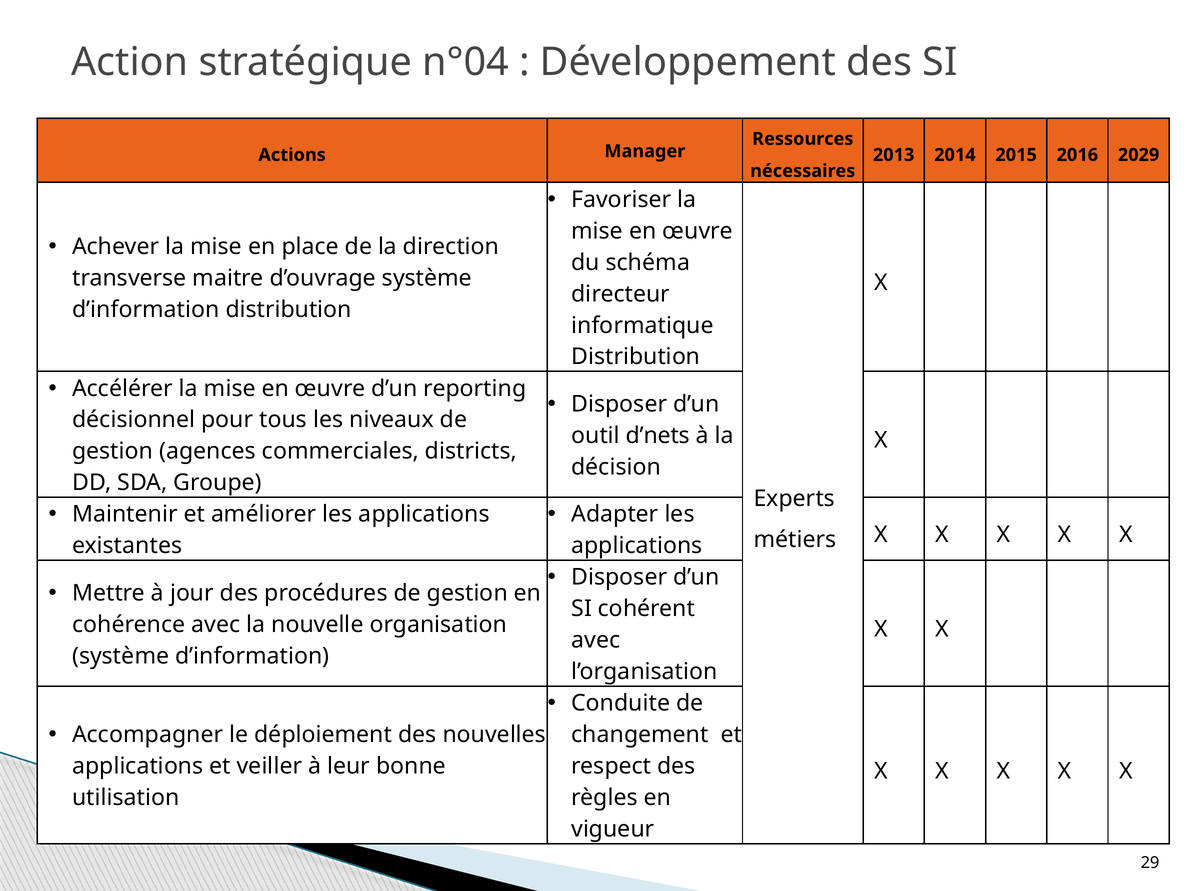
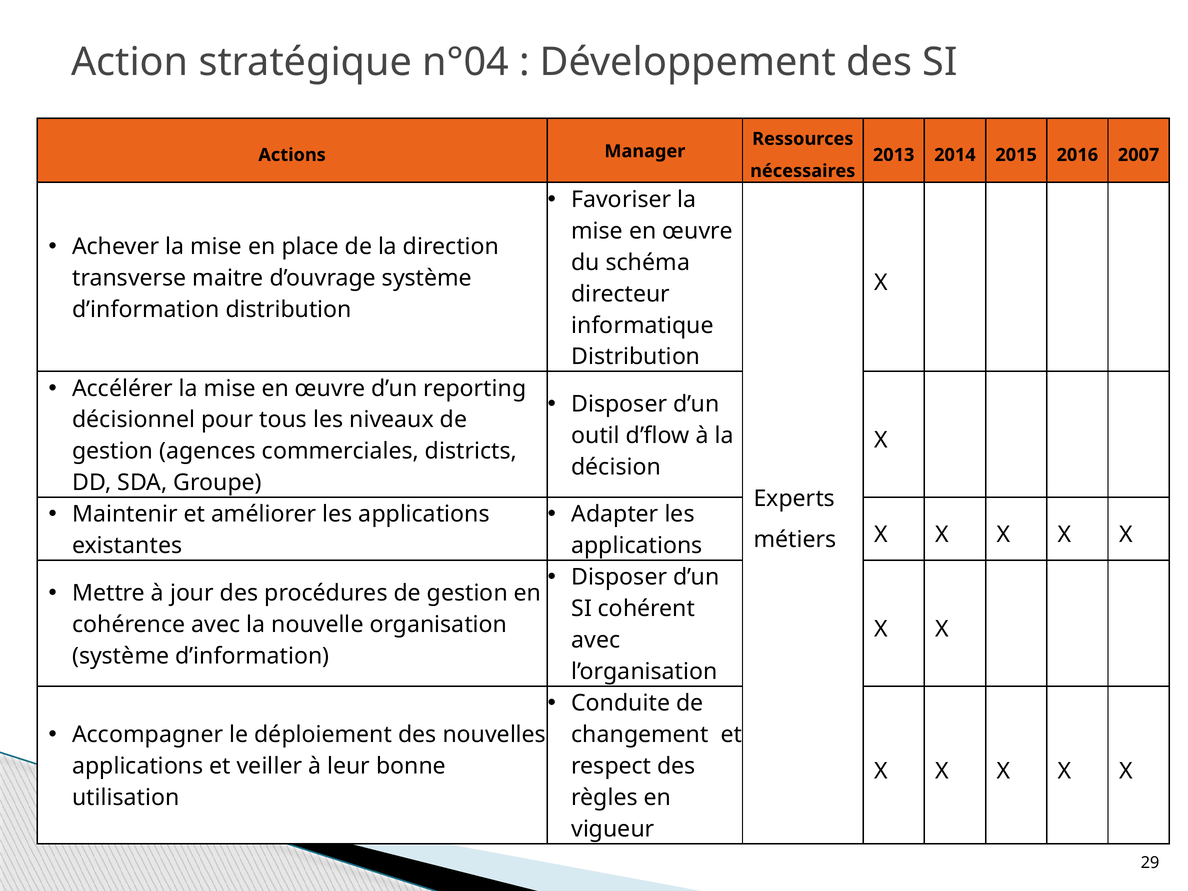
2029: 2029 -> 2007 (1139, 155)
d’nets: d’nets -> d’flow (658, 436)
